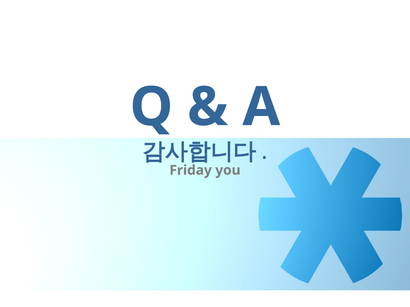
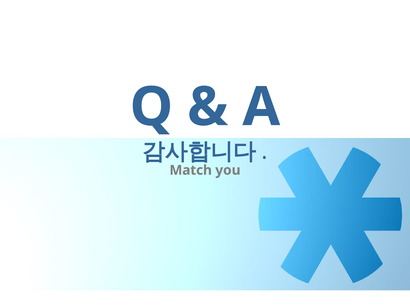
Friday: Friday -> Match (191, 170)
